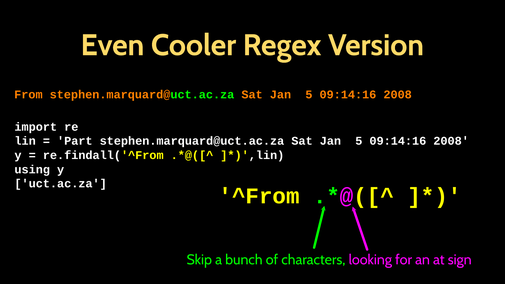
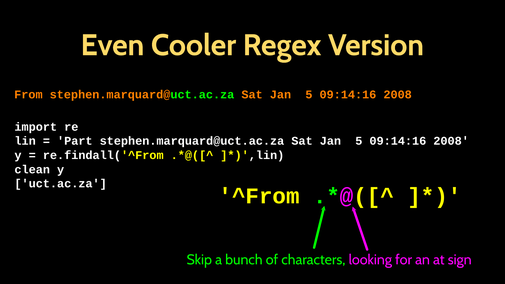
using: using -> clean (32, 169)
